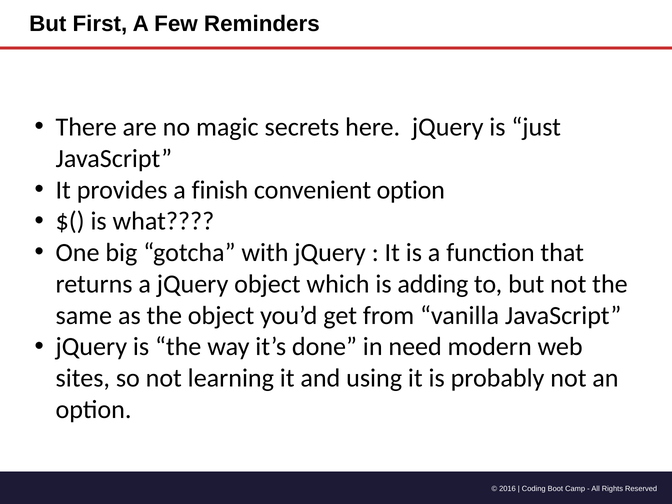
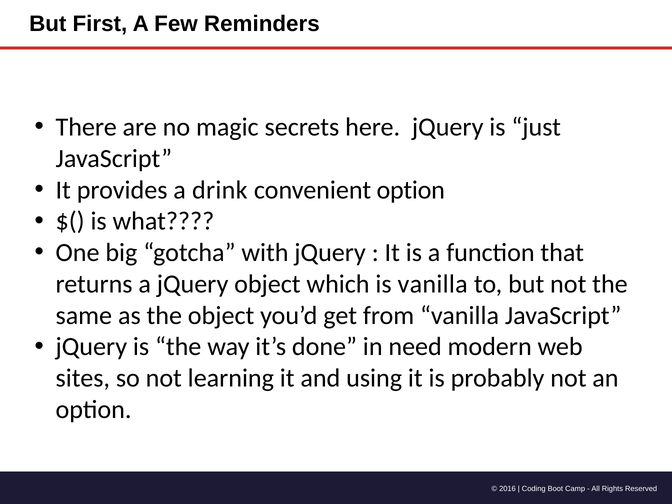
finish: finish -> drink (220, 190)
is adding: adding -> vanilla (433, 284)
